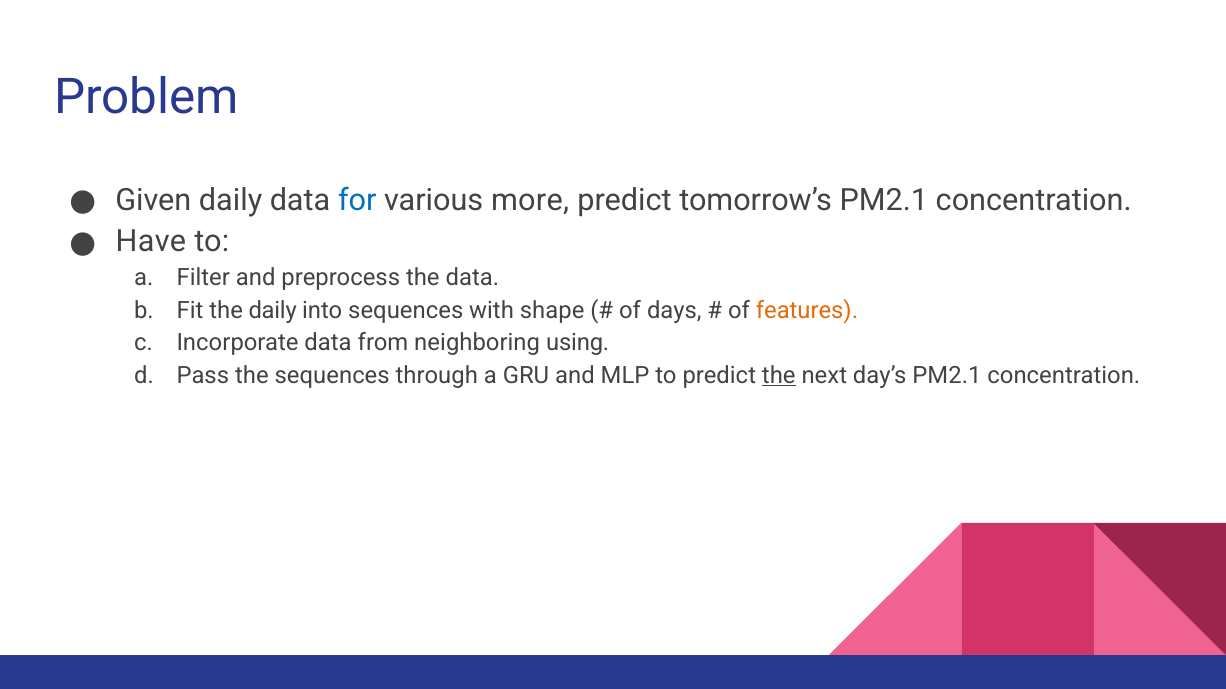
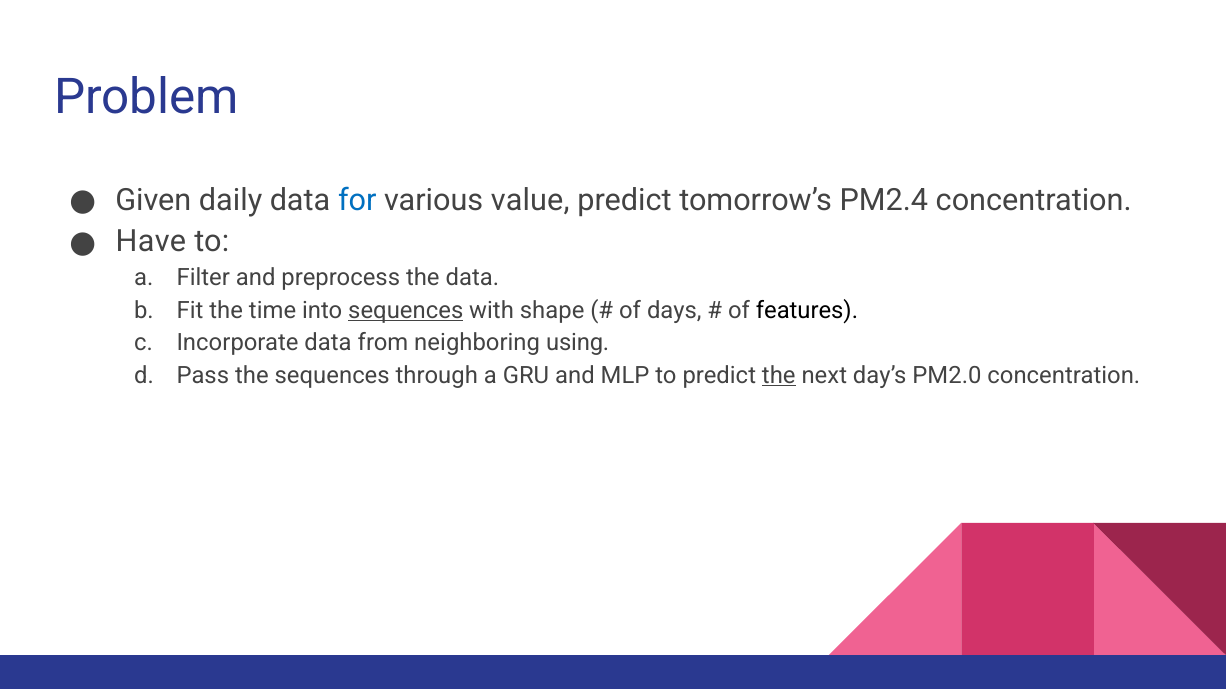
more: more -> value (530, 201)
tomorrow’s PM2.1: PM2.1 -> PM2.4 (884, 201)
the daily: daily -> time (273, 311)
sequences underline: none -> present (406, 311)
features colour: orange -> black (807, 311)
day’s PM2.1: PM2.1 -> PM2.0 (947, 376)
